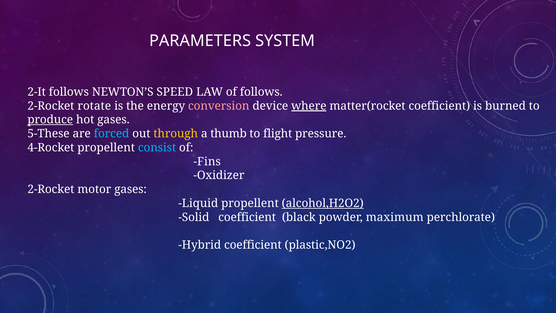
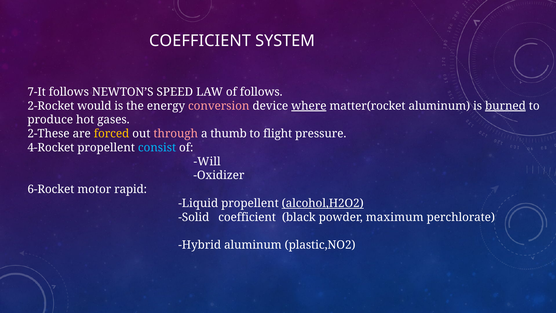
PARAMETERS: PARAMETERS -> COEFFICIENT (200, 41)
2-It: 2-It -> 7-It (37, 92)
rotate: rotate -> would (94, 106)
matter(rocket coefficient: coefficient -> aluminum (439, 106)
burned underline: none -> present (505, 106)
produce underline: present -> none (50, 120)
5-These: 5-These -> 2-These (49, 134)
forced colour: light blue -> yellow (112, 134)
through colour: yellow -> pink (176, 134)
Fins: Fins -> Will (207, 161)
2-Rocket: 2-Rocket -> 6-Rocket (51, 189)
motor gases: gases -> rapid (131, 189)
Hybrid coefficient: coefficient -> aluminum (253, 245)
